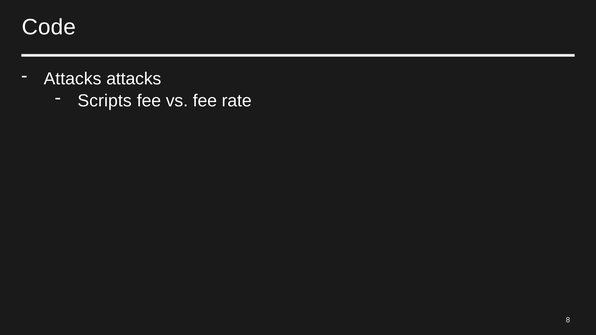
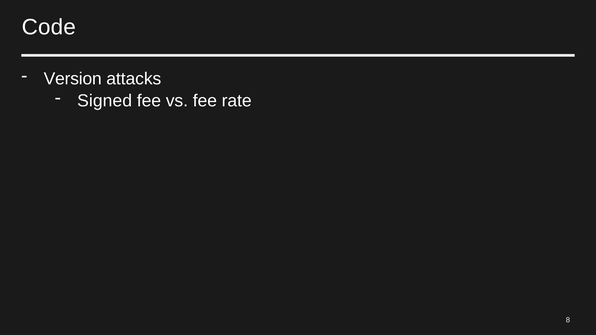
Attacks: Attacks -> Version (73, 79)
Scripts: Scripts -> Signed (105, 101)
